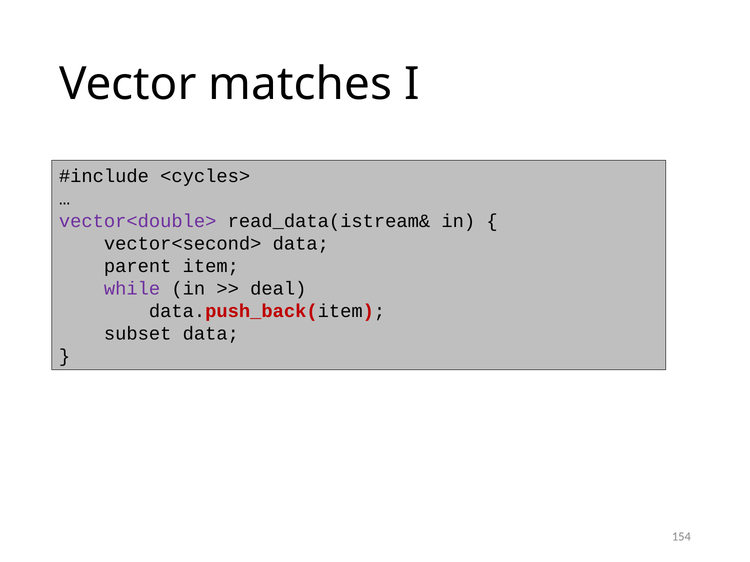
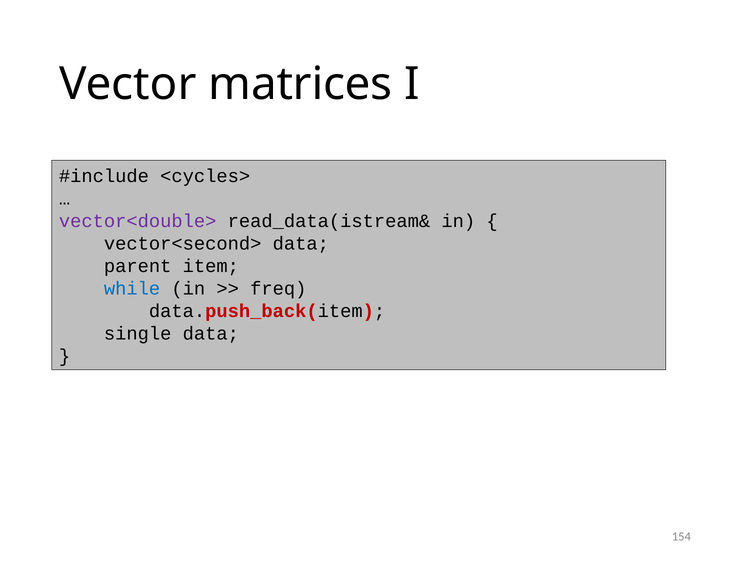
matches: matches -> matrices (300, 84)
while colour: purple -> blue (132, 289)
deal: deal -> freq (278, 289)
subset: subset -> single (138, 334)
